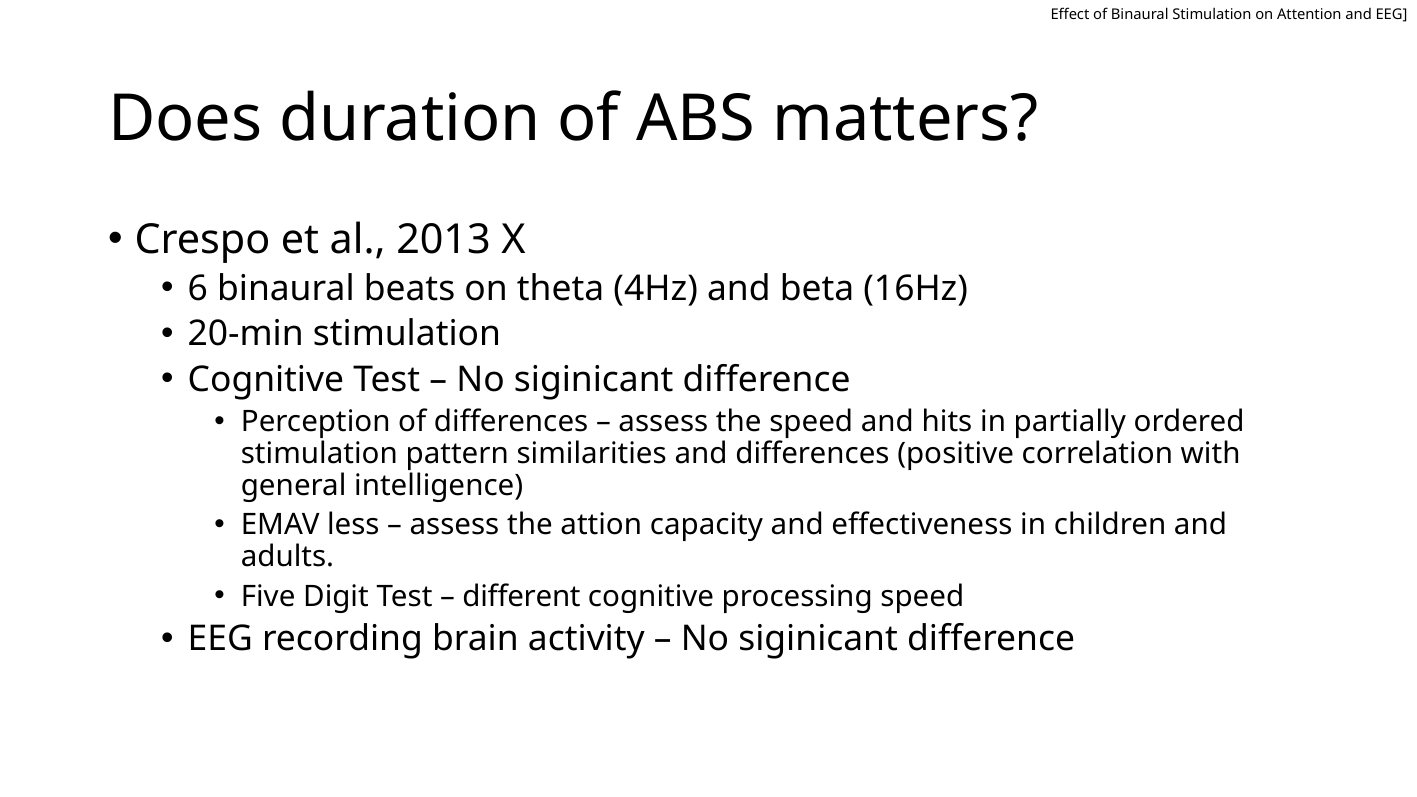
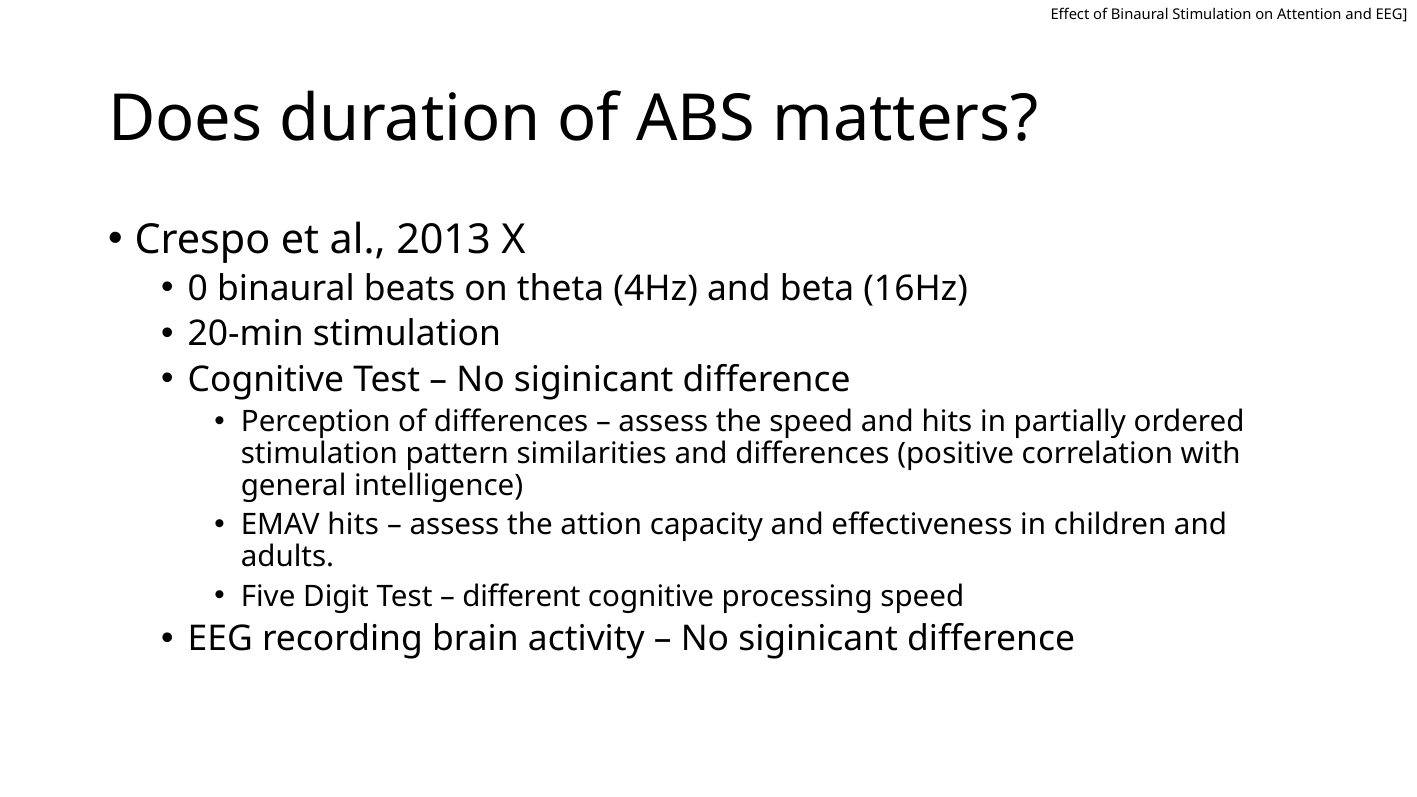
6: 6 -> 0 (198, 288)
EMAV less: less -> hits (353, 525)
